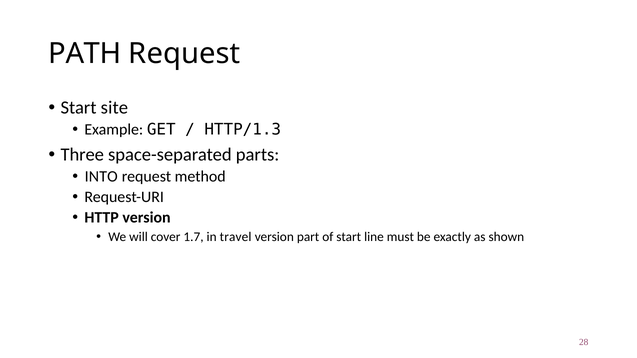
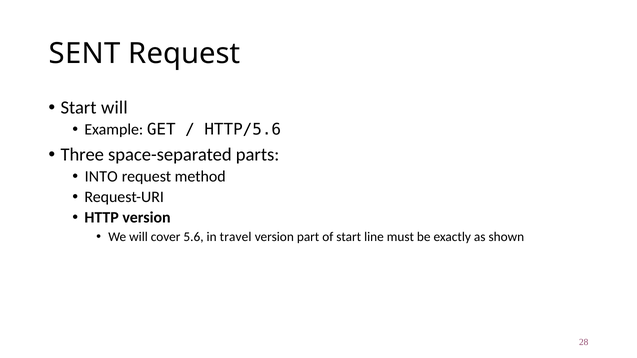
PATH: PATH -> SENT (85, 54)
Start site: site -> will (114, 108)
HTTP/1.3: HTTP/1.3 -> HTTP/5.6 (243, 130)
1.7: 1.7 -> 5.6 (193, 237)
